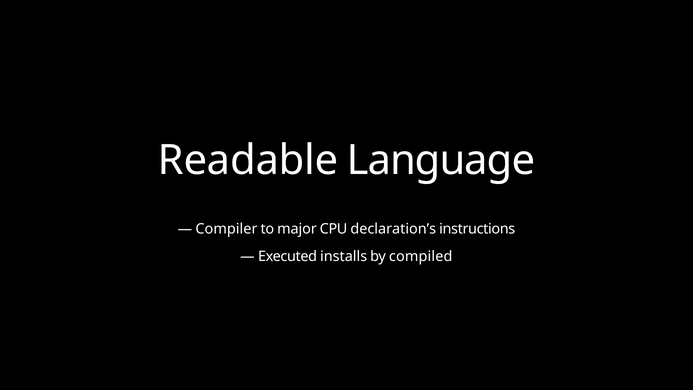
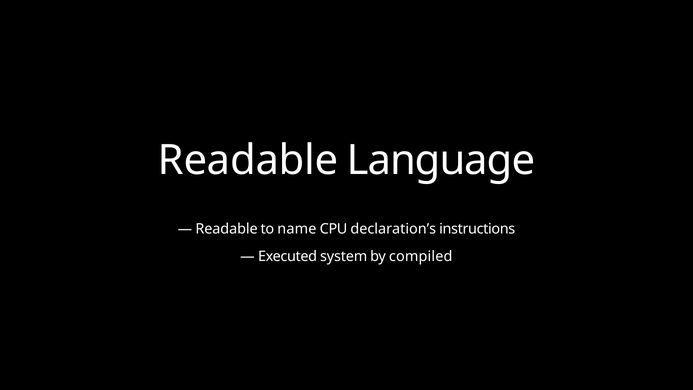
Compiler: Compiler -> Readable (227, 229)
major: major -> name (297, 229)
installs: installs -> system (344, 256)
